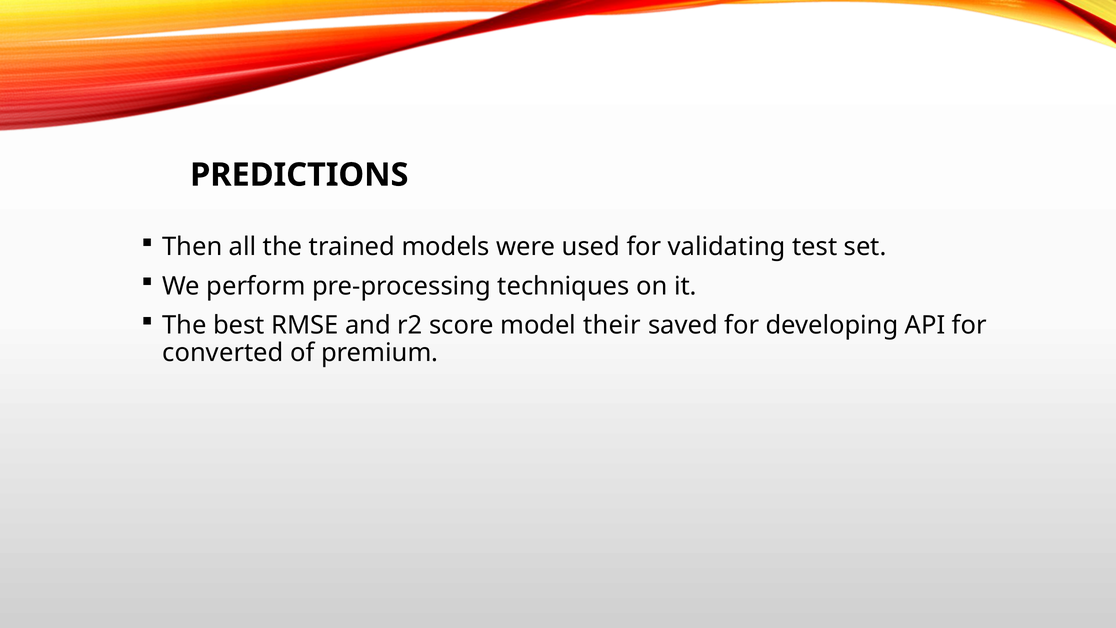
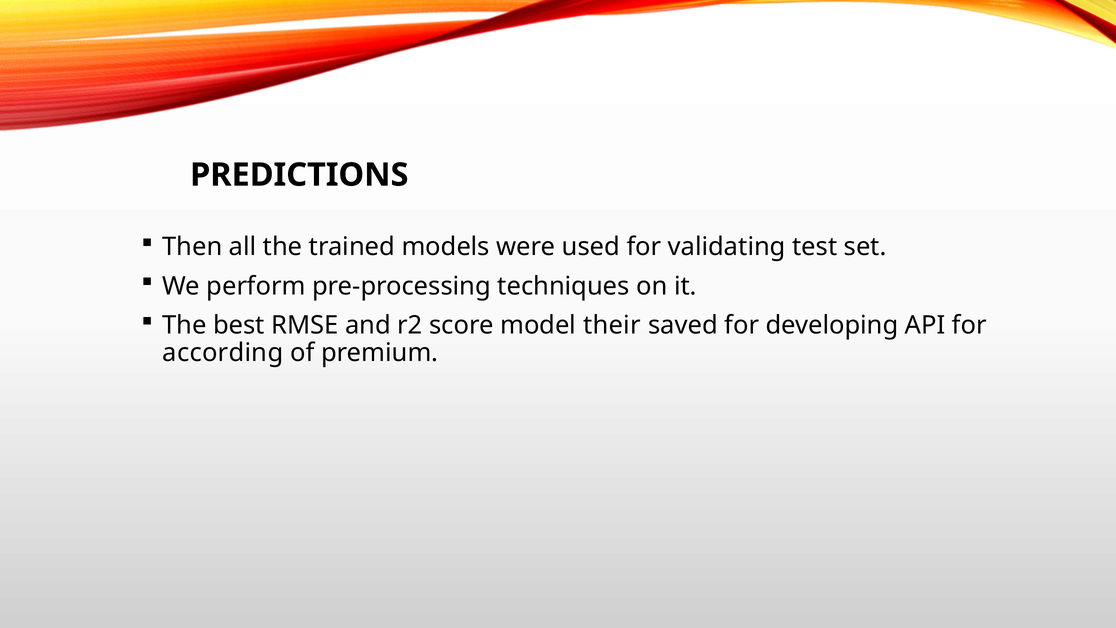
converted: converted -> according (223, 353)
